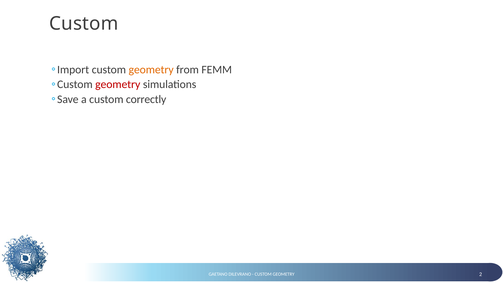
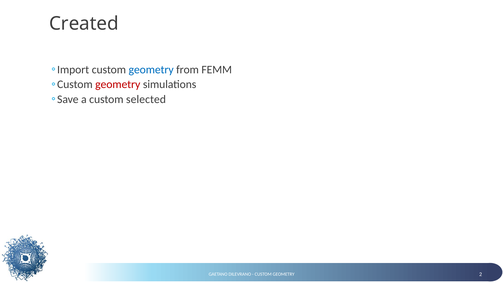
Custom: Custom -> Created (84, 24)
geometry colour: orange -> blue (151, 70)
correctly: correctly -> selected (146, 99)
